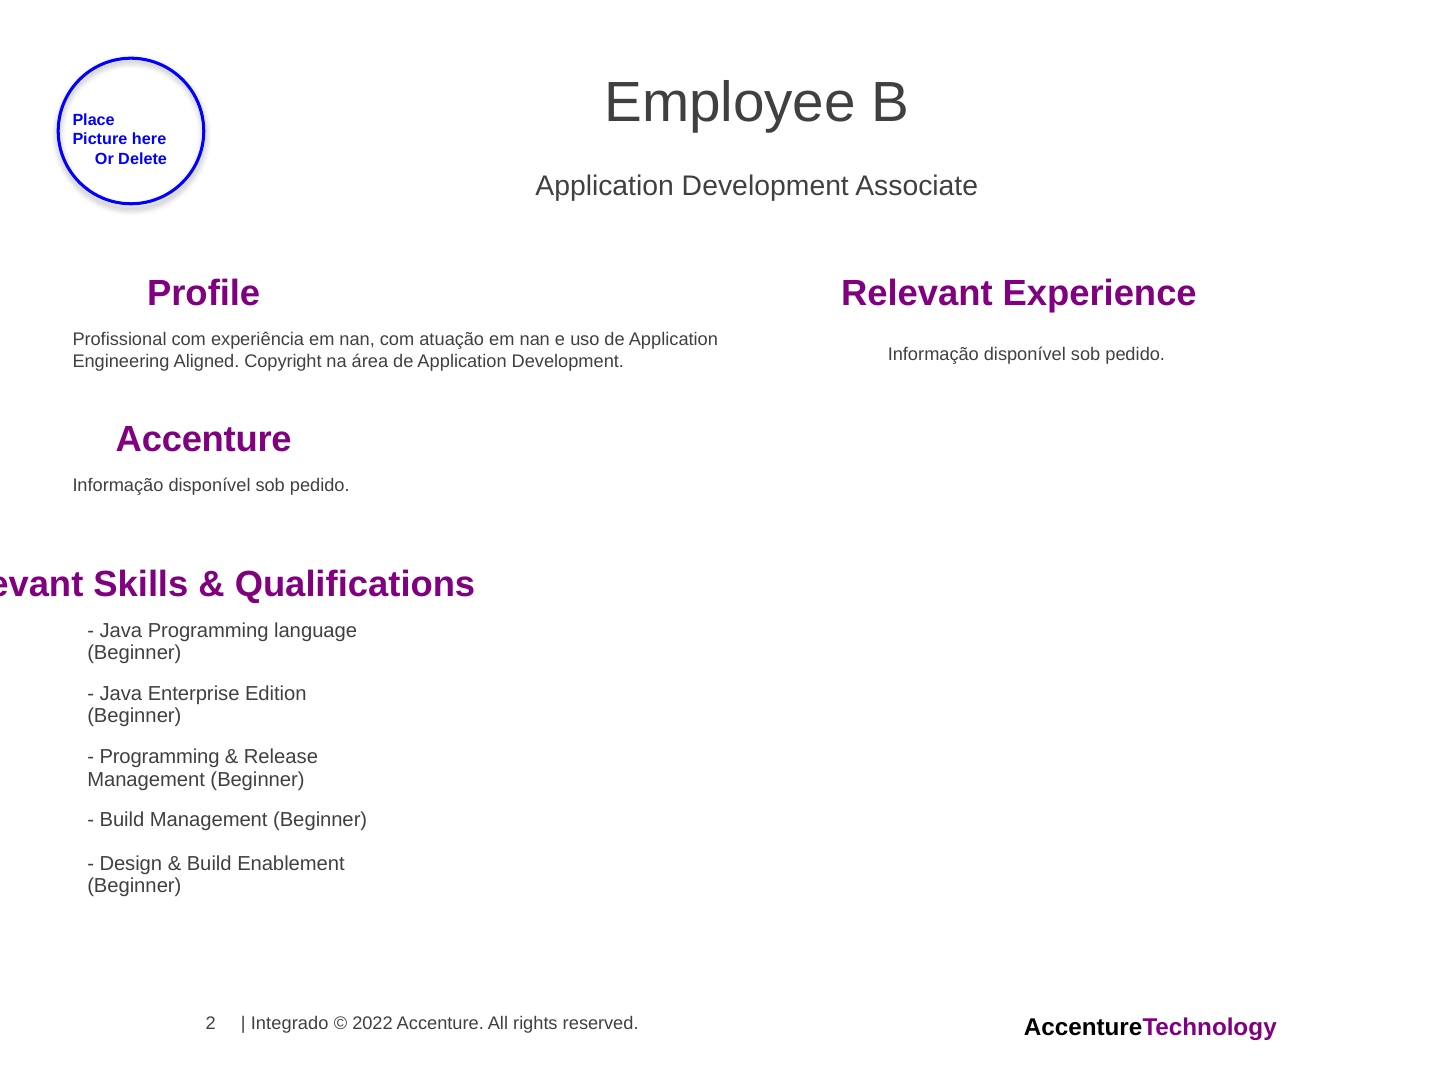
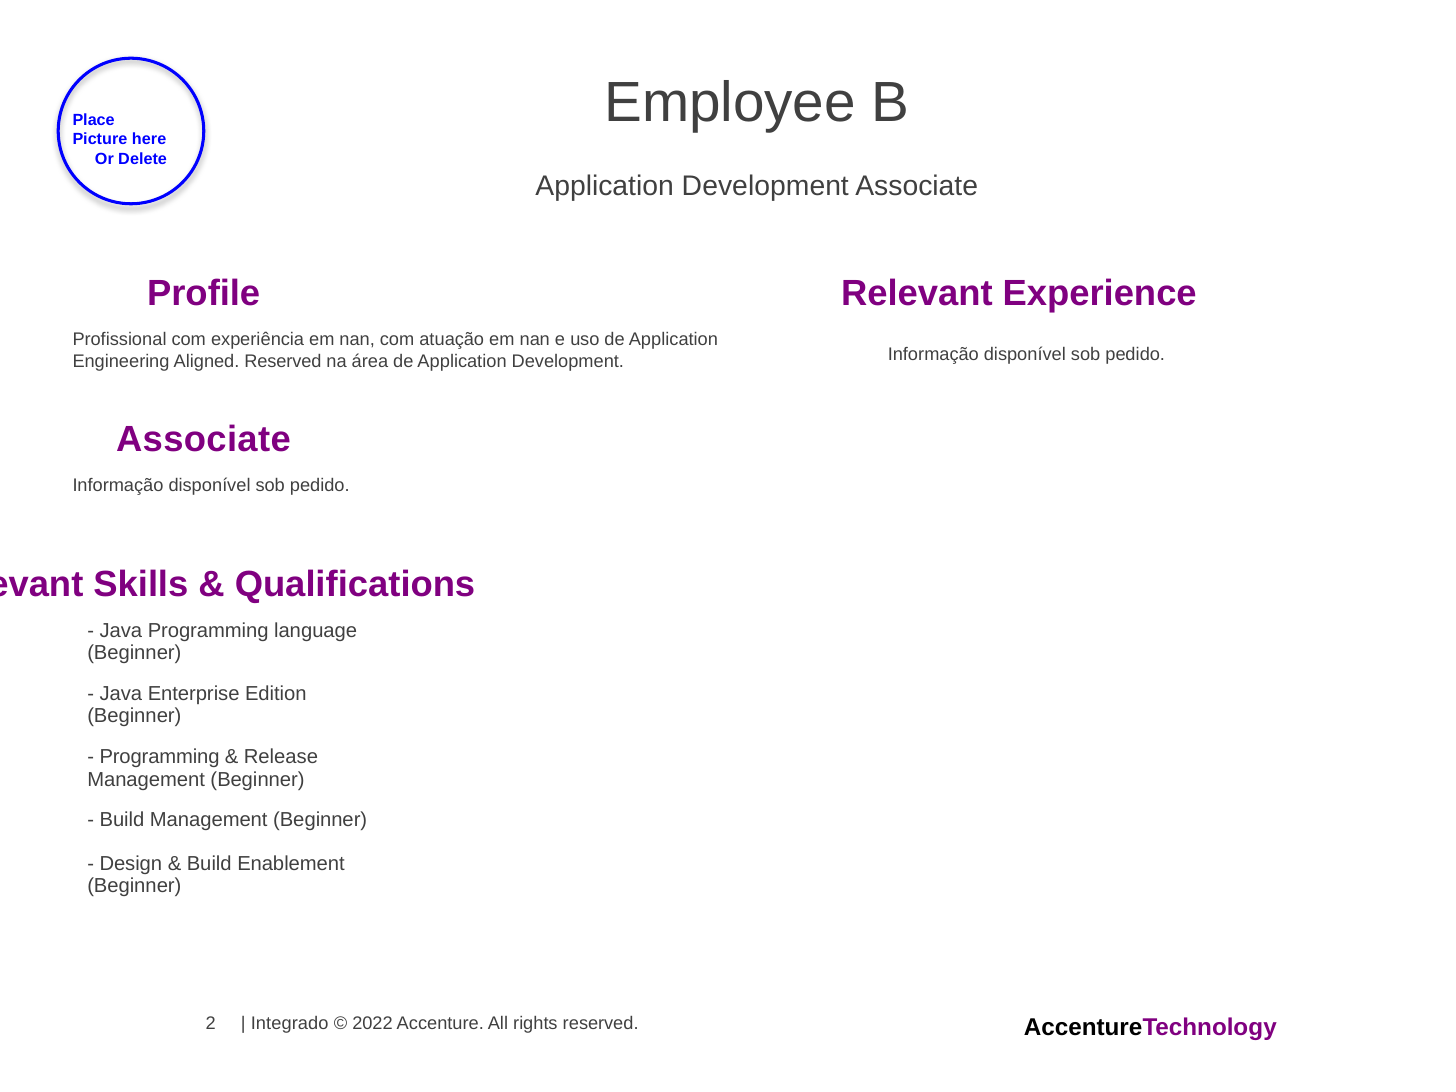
Aligned Copyright: Copyright -> Reserved (283, 362)
Accenture: Accenture -> Associate (203, 439)
